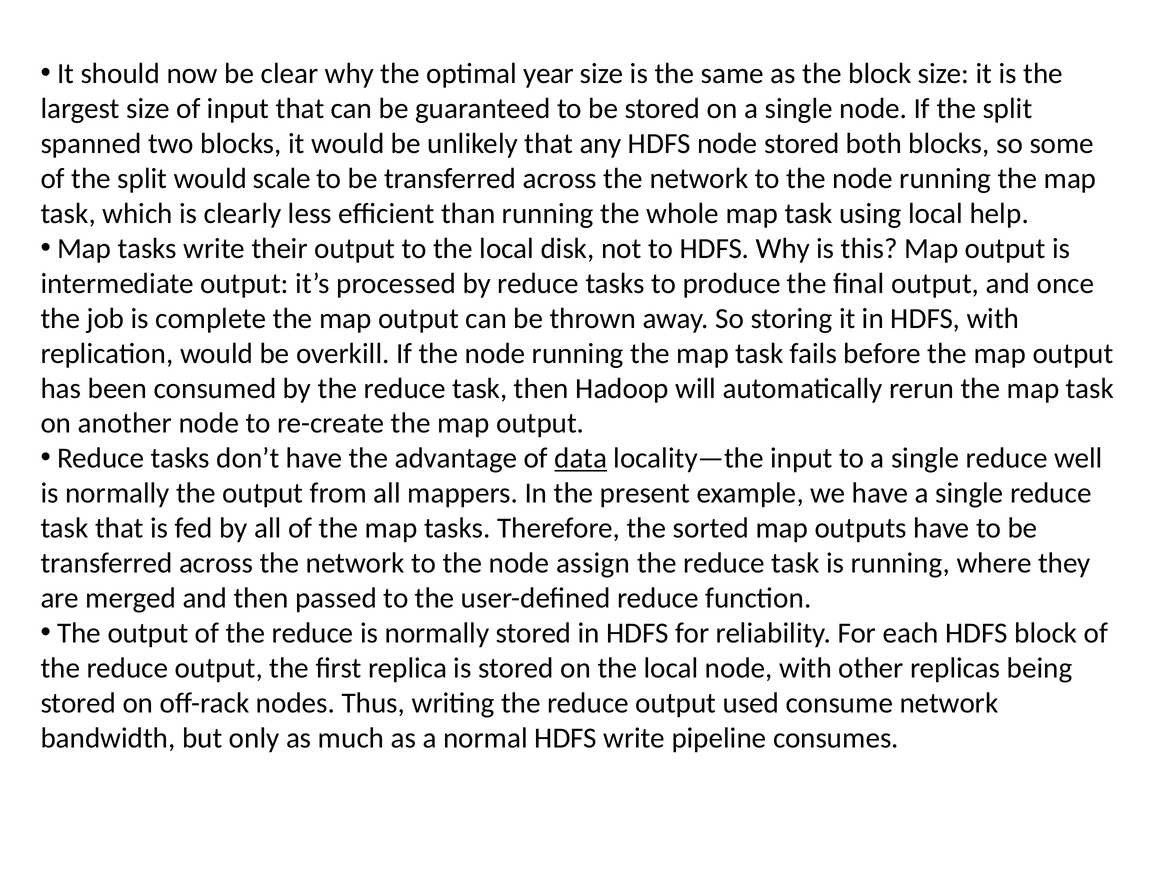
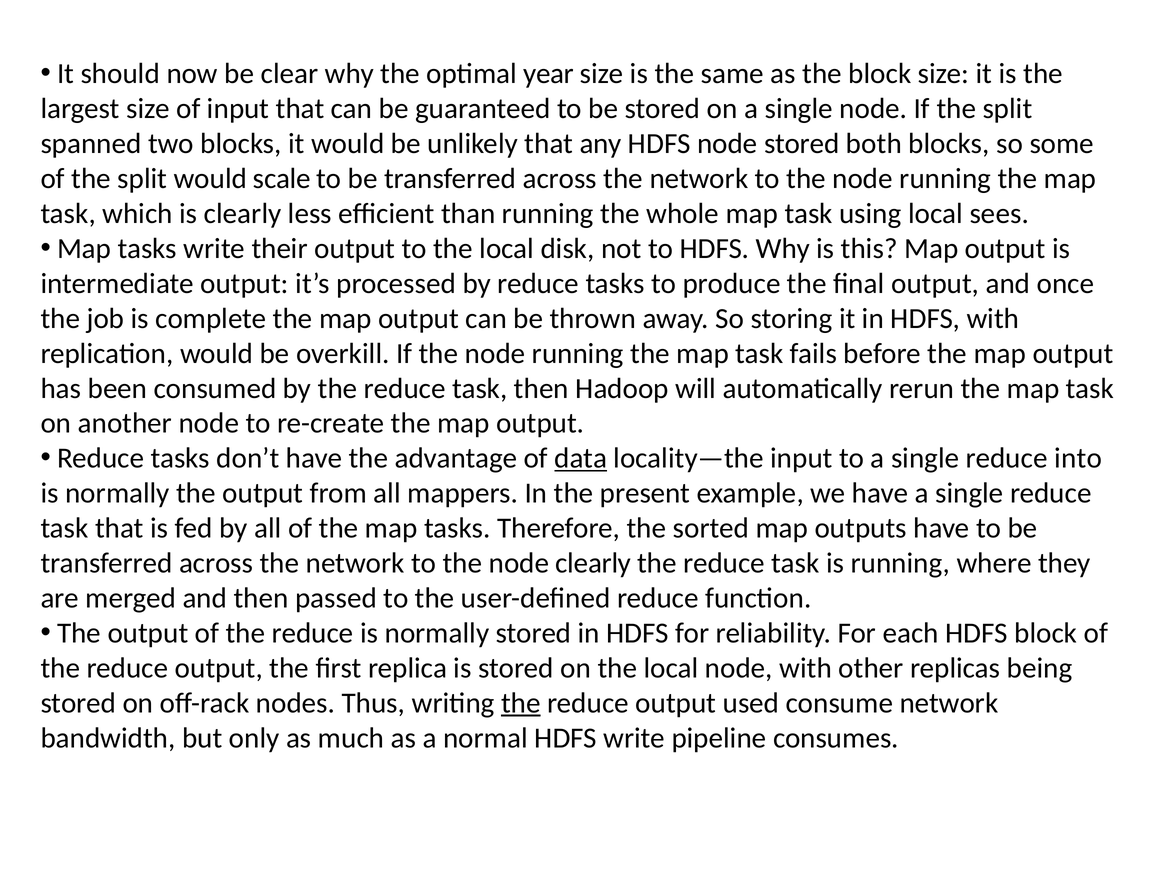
help: help -> sees (999, 214)
well: well -> into (1078, 459)
node assign: assign -> clearly (593, 564)
the underline: none -> present (521, 703)
